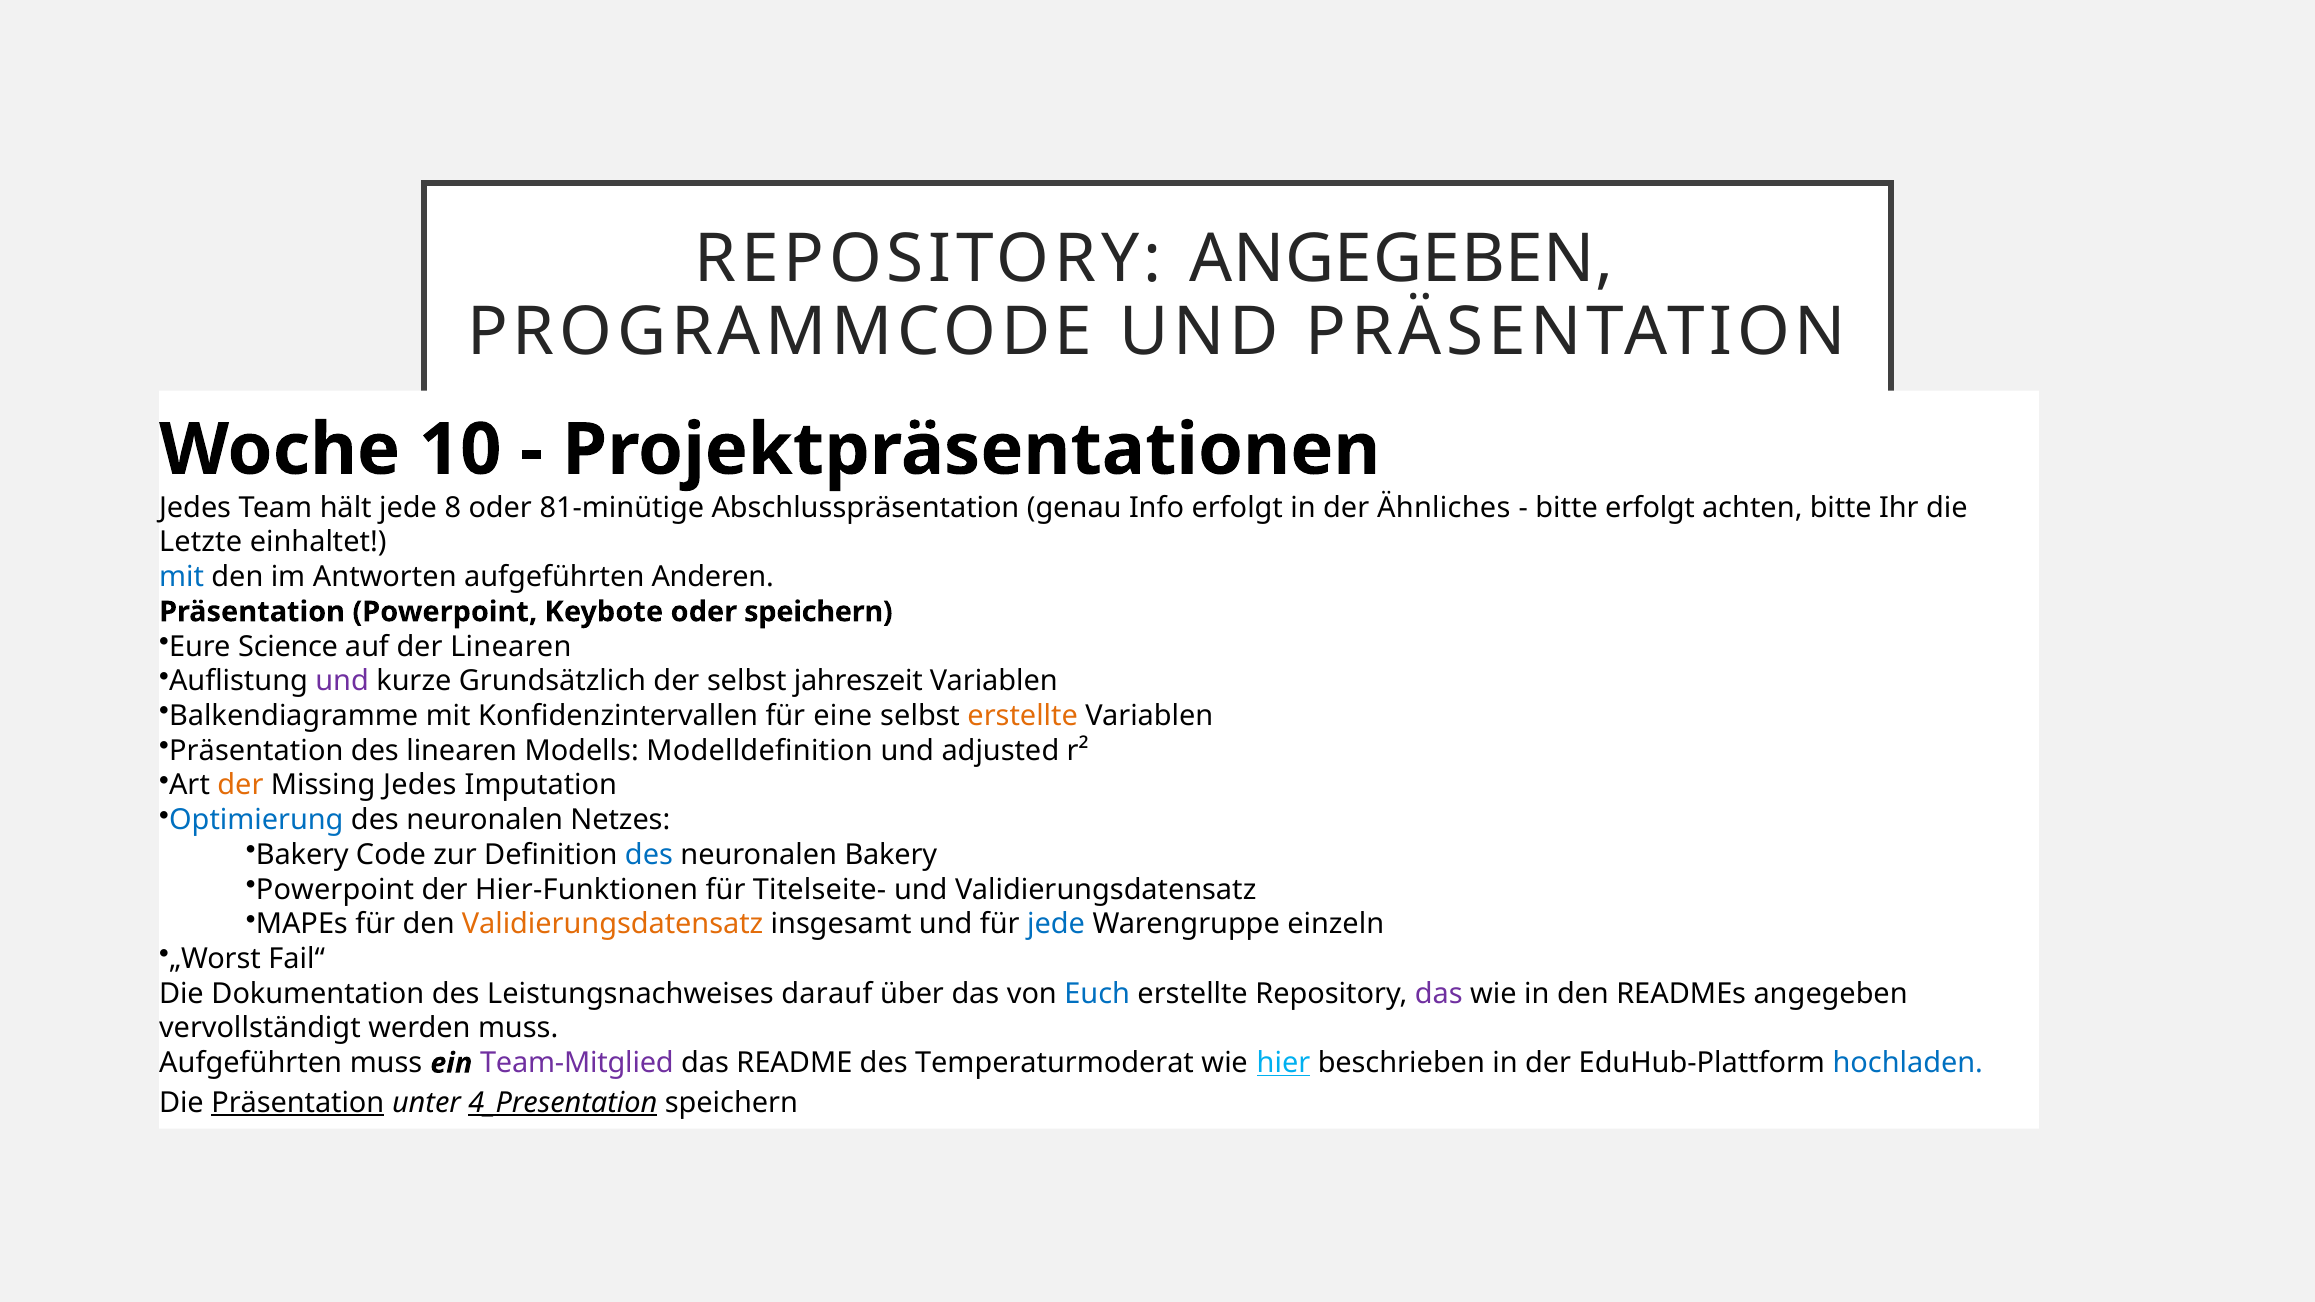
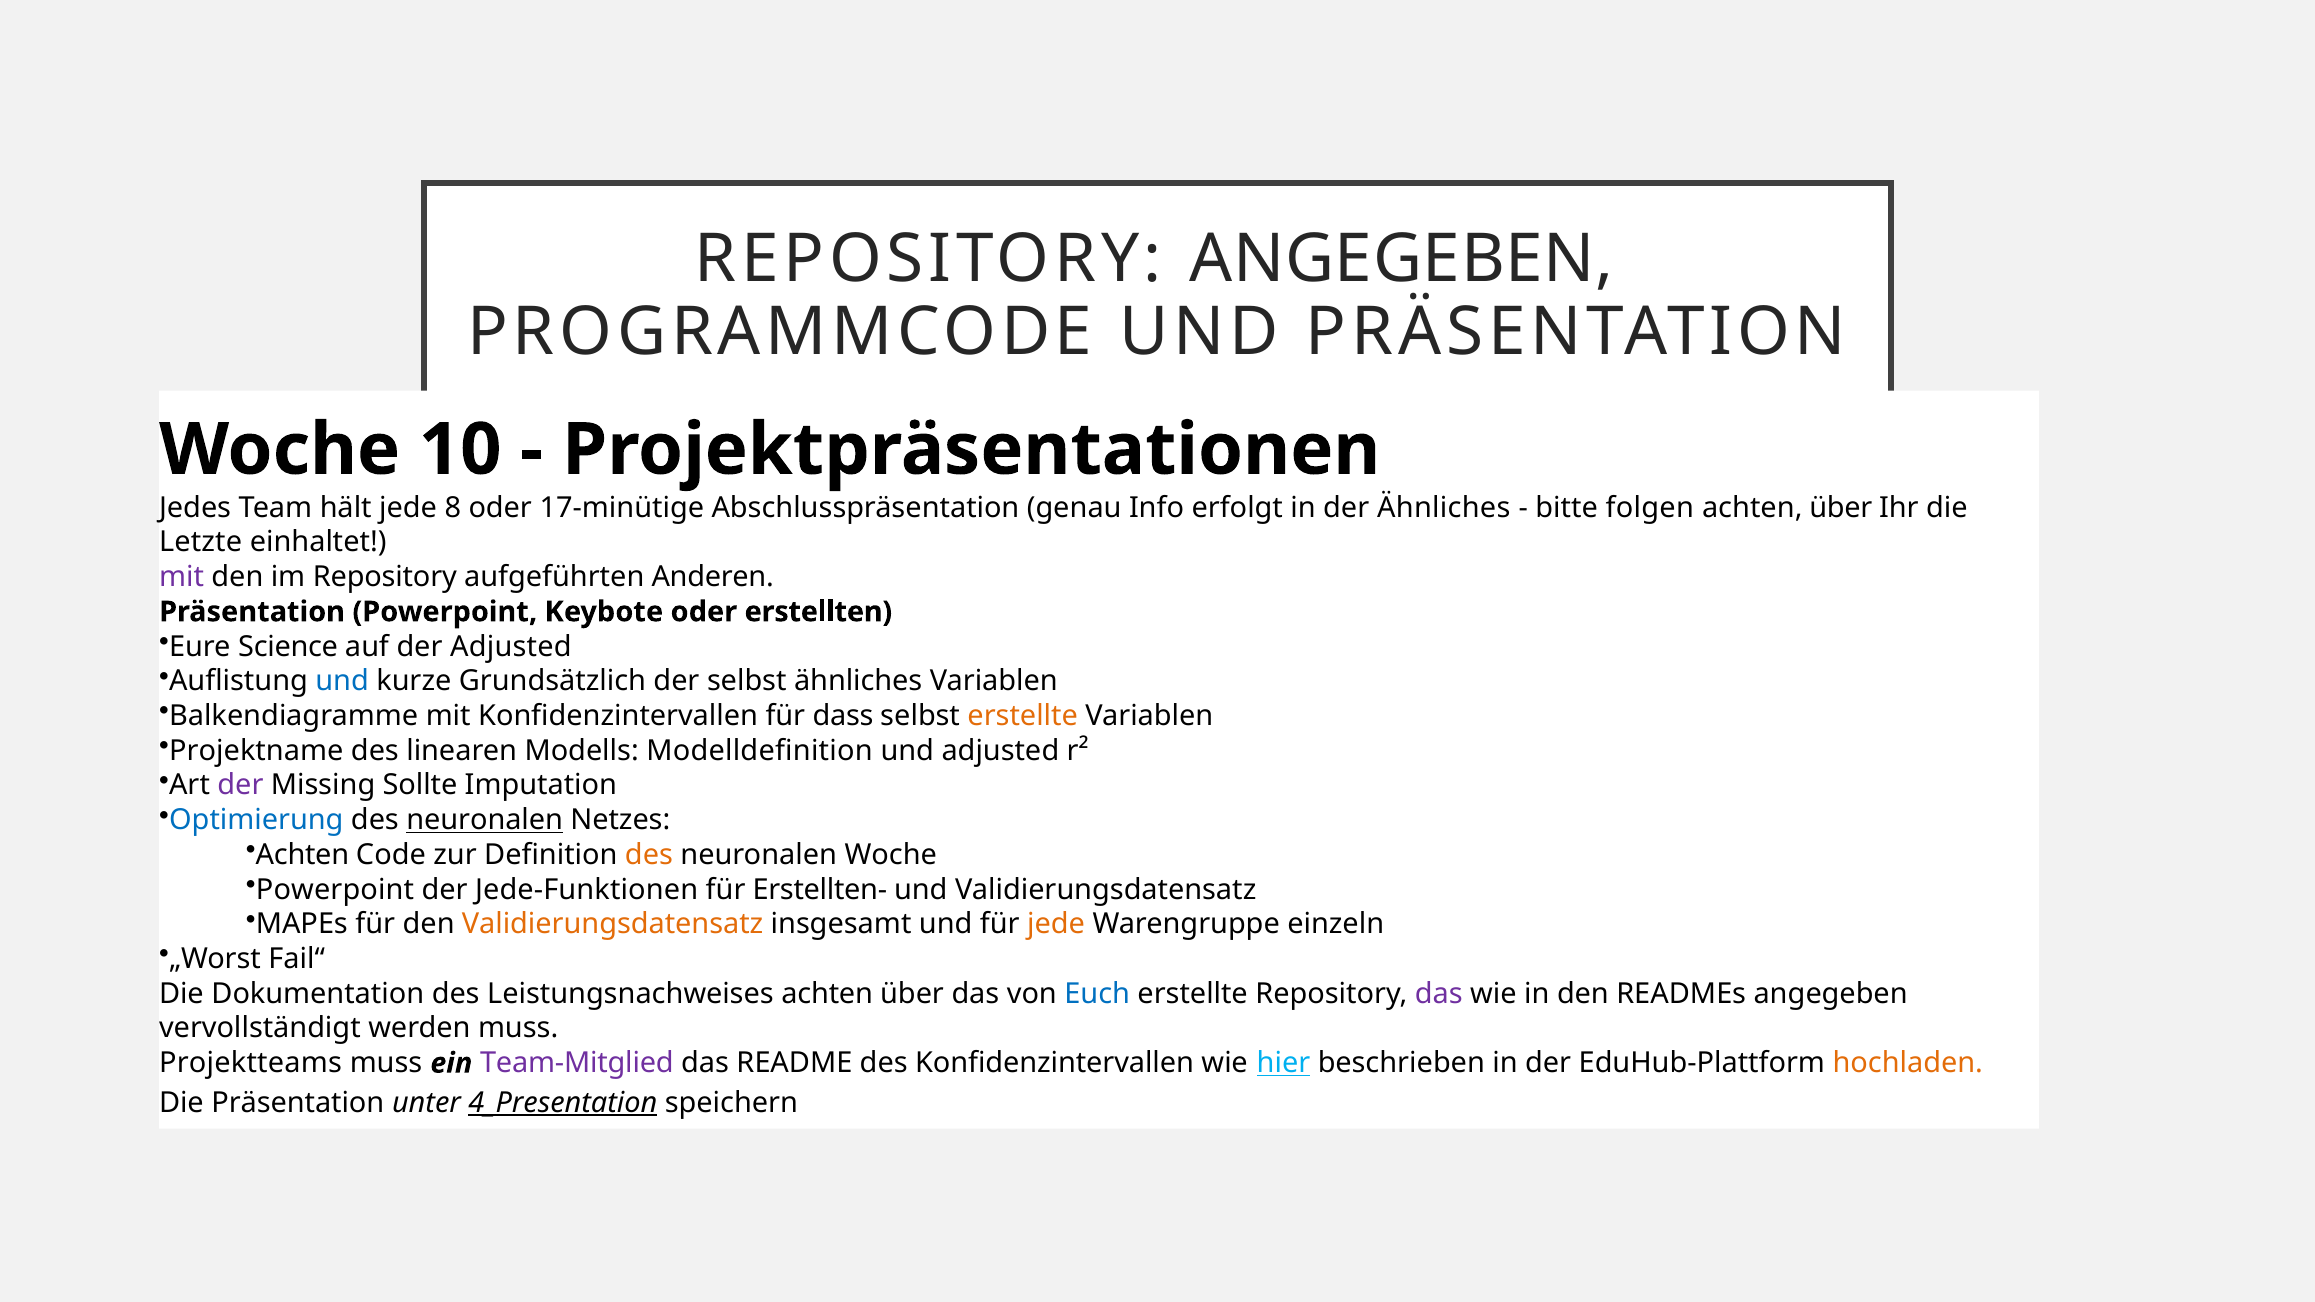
81-minütige: 81-minütige -> 17-minütige (622, 508)
bitte erfolgt: erfolgt -> folgen (1650, 508)
bitte: bitte -> über (1841, 508)
mit colour: blue -> purple (182, 577)
im Antworten: Antworten -> Repository (385, 577)
oder speichern: speichern -> erstellten (818, 612)
der Linearen: Linearen -> Adjusted (511, 647)
und colour: purple -> blue (342, 681)
selbst jahreszeit: jahreszeit -> ähnliches (858, 681)
eine: eine -> dass (843, 716)
Präsentation: Präsentation -> Projektname (256, 751)
der colour: orange -> purple (240, 786)
Missing Jedes: Jedes -> Sollte (420, 786)
neuronalen underline: none -> present (485, 820)
Bakery: Bakery -> Achten (302, 855)
des colour: blue -> orange (649, 855)
neuronalen Bakery: Bakery -> Woche (891, 855)
Hier-Funktionen: Hier-Funktionen -> Jede-Funktionen (587, 890)
Titelseite-: Titelseite- -> Erstellten- (820, 890)
jede colour: blue -> orange (1056, 924)
Leistungsnachweises darauf: darauf -> achten (827, 994)
Aufgeführten: Aufgeführten -> Projektteams (251, 1063)
des Temperaturmoderat: Temperaturmoderat -> Konfidenzintervallen (1055, 1063)
hochladen colour: blue -> orange (1908, 1063)
Präsentation underline: present -> none (298, 1103)
